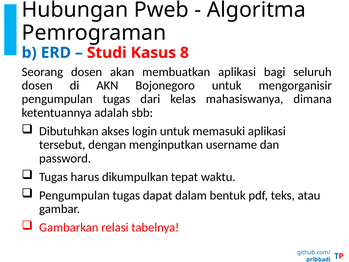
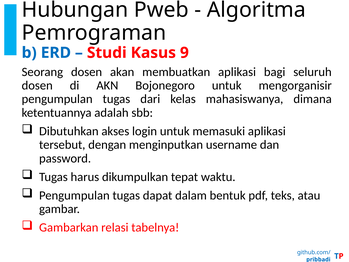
8: 8 -> 9 (184, 53)
